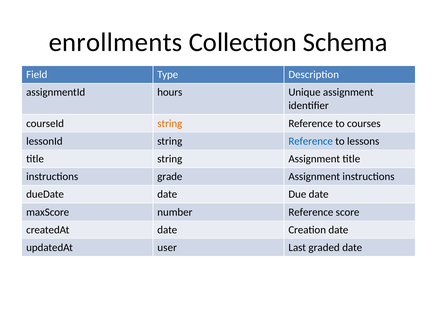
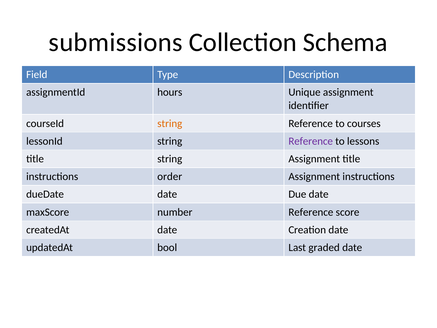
enrollments: enrollments -> submissions (116, 42)
Reference colour: blue -> purple (311, 141)
grade: grade -> order (170, 176)
user: user -> bool (167, 247)
